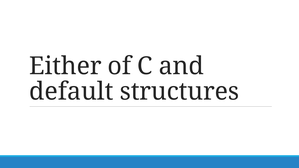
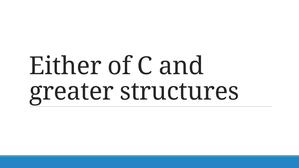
default: default -> greater (71, 92)
